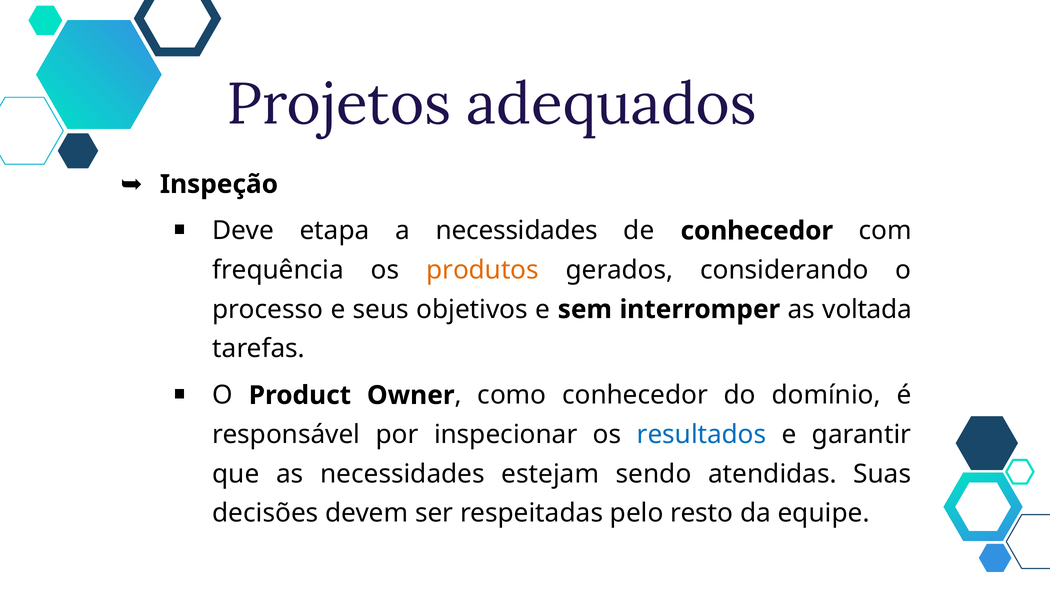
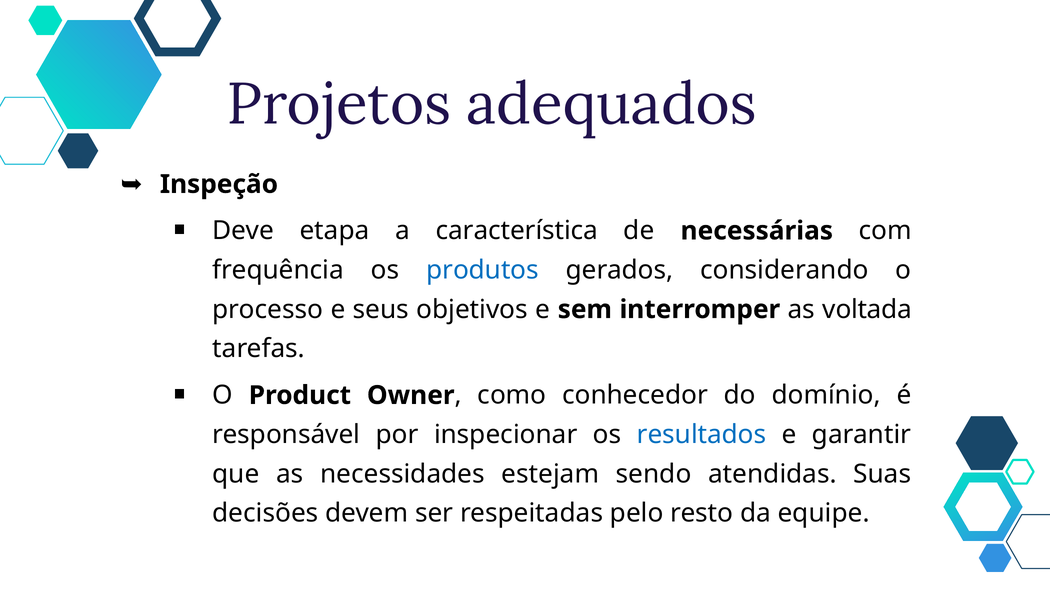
a necessidades: necessidades -> característica (517, 231)
de conhecedor: conhecedor -> necessárias (757, 231)
produtos colour: orange -> blue (483, 270)
